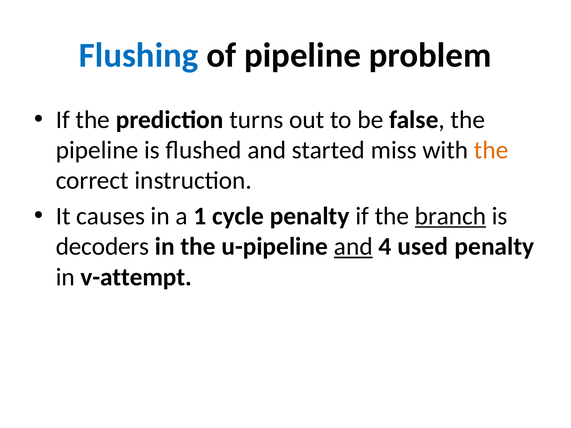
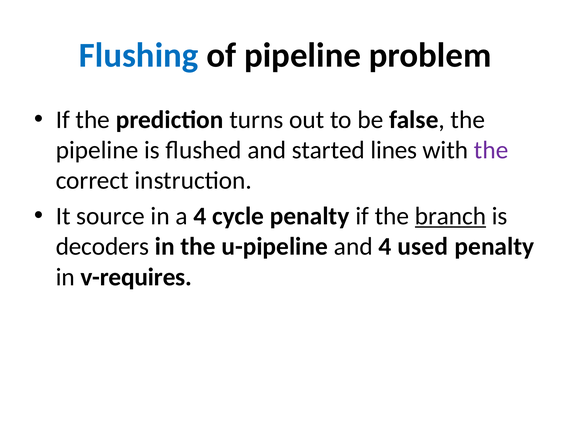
miss: miss -> lines (394, 150)
the colour: orange -> purple (491, 150)
causes: causes -> source (111, 216)
a 1: 1 -> 4 (200, 216)
and underline: present -> none (353, 247)
v-attempt: v-attempt -> v-requires (136, 277)
